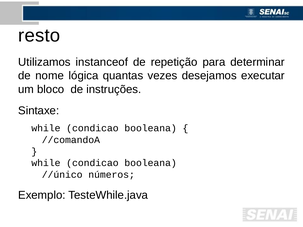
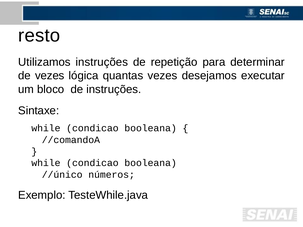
Utilizamos instanceof: instanceof -> instruções (102, 62)
de nome: nome -> vezes (50, 76)
